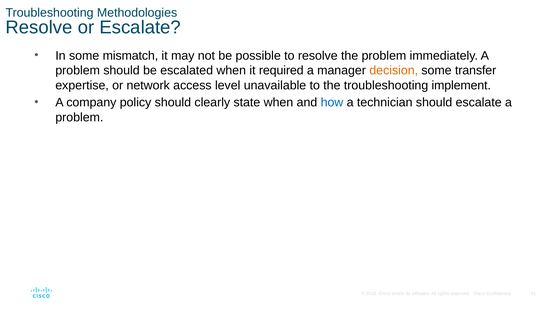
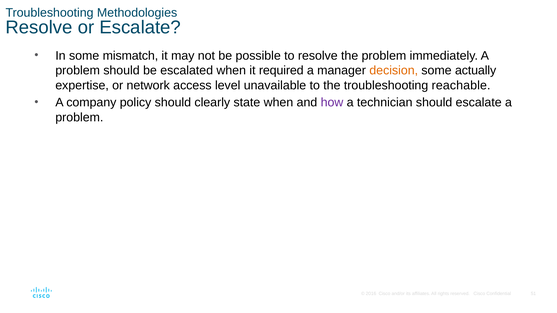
transfer: transfer -> actually (476, 70)
implement: implement -> reachable (461, 85)
how colour: blue -> purple (332, 103)
